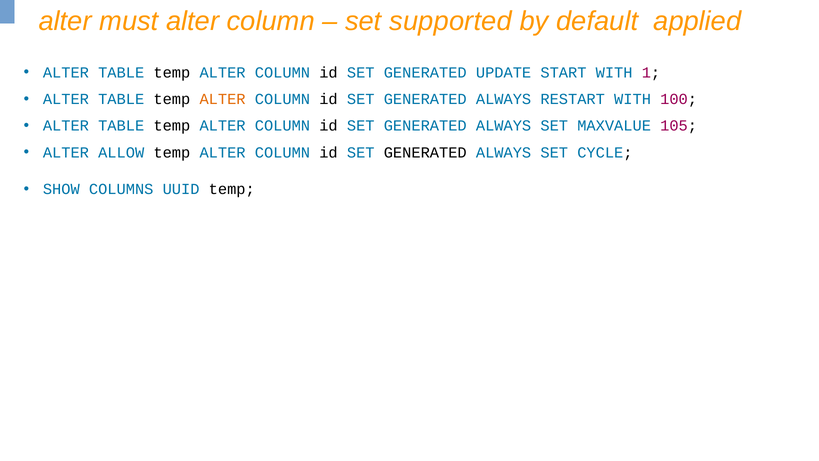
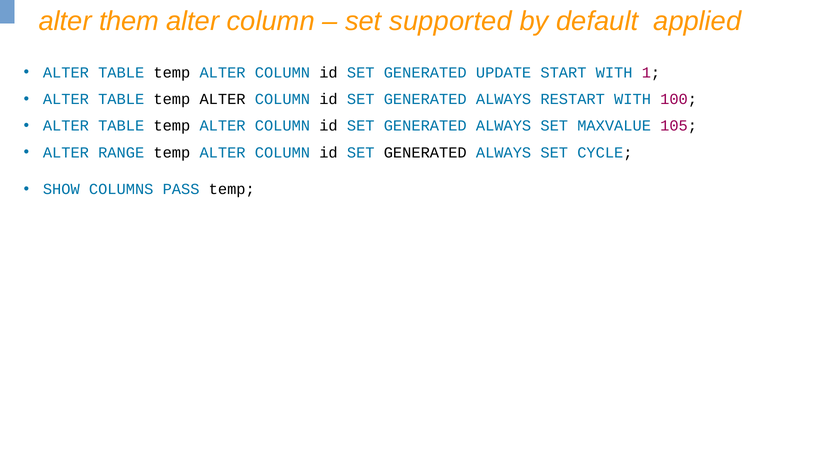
must: must -> them (129, 21)
ALTER colour: orange -> black (223, 99)
ALLOW: ALLOW -> RANGE (121, 152)
UUID: UUID -> PASS (181, 189)
